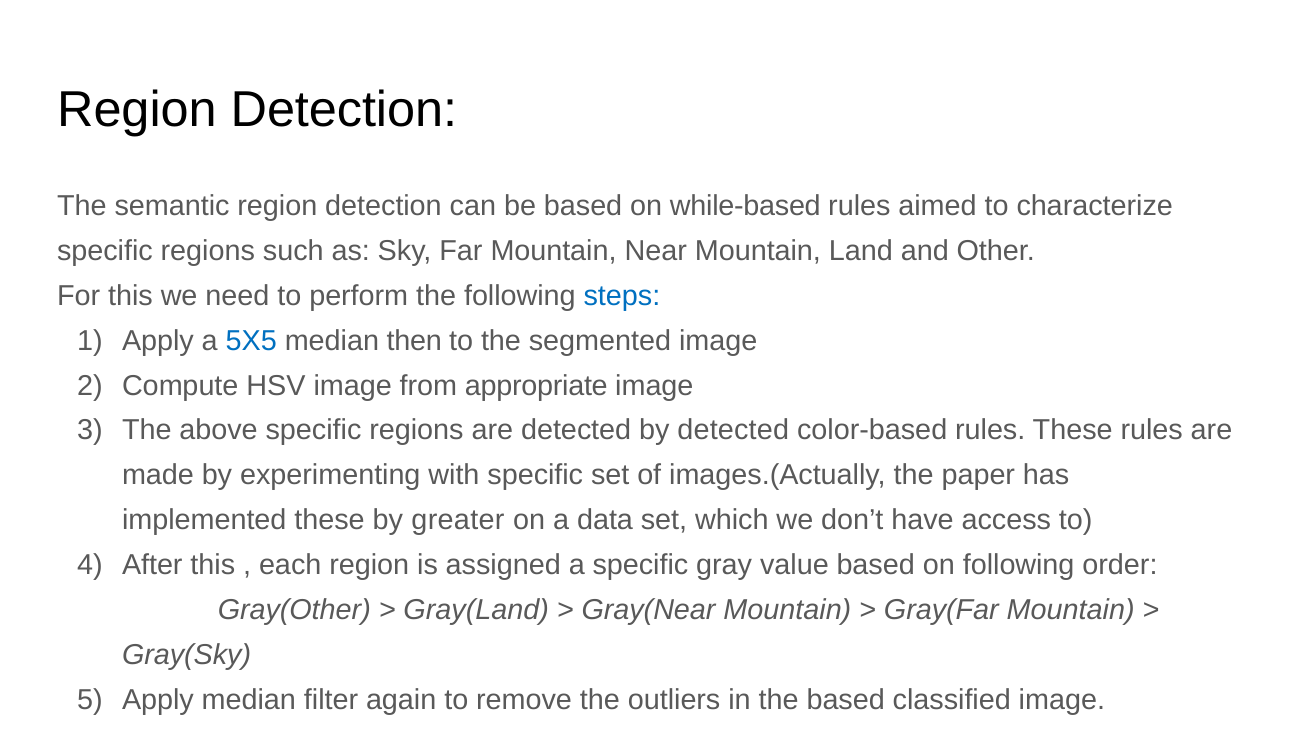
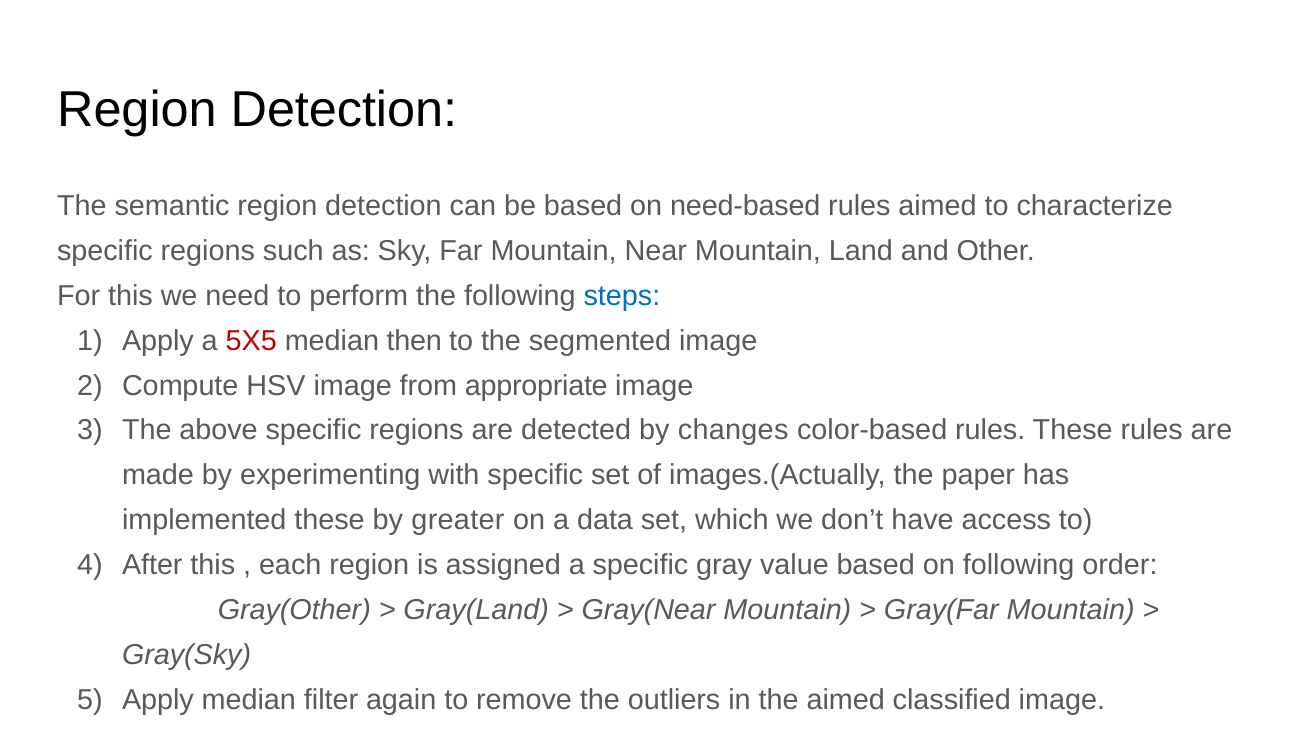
while-based: while-based -> need-based (745, 206)
5X5 colour: blue -> red (251, 341)
by detected: detected -> changes (733, 431)
the based: based -> aimed (846, 700)
